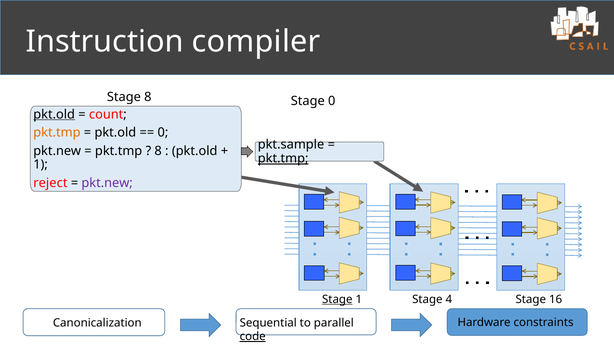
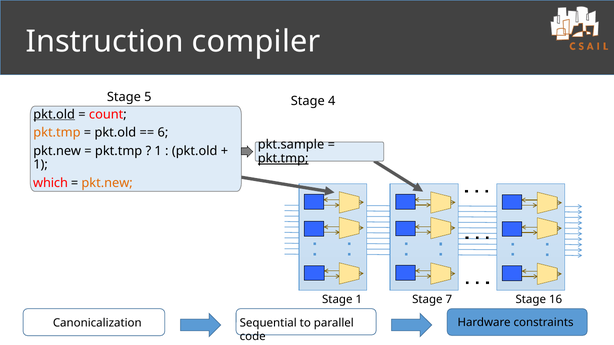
Stage 8: 8 -> 5 (148, 97)
Stage 0: 0 -> 4 (332, 101)
0: 0 -> 6 (163, 133)
8: 8 -> 1 (158, 151)
reject: reject -> which (51, 183)
pkt.new colour: purple -> orange (107, 183)
Stage underline: present -> none (337, 300)
4: 4 -> 7 (449, 300)
code underline: present -> none (253, 337)
